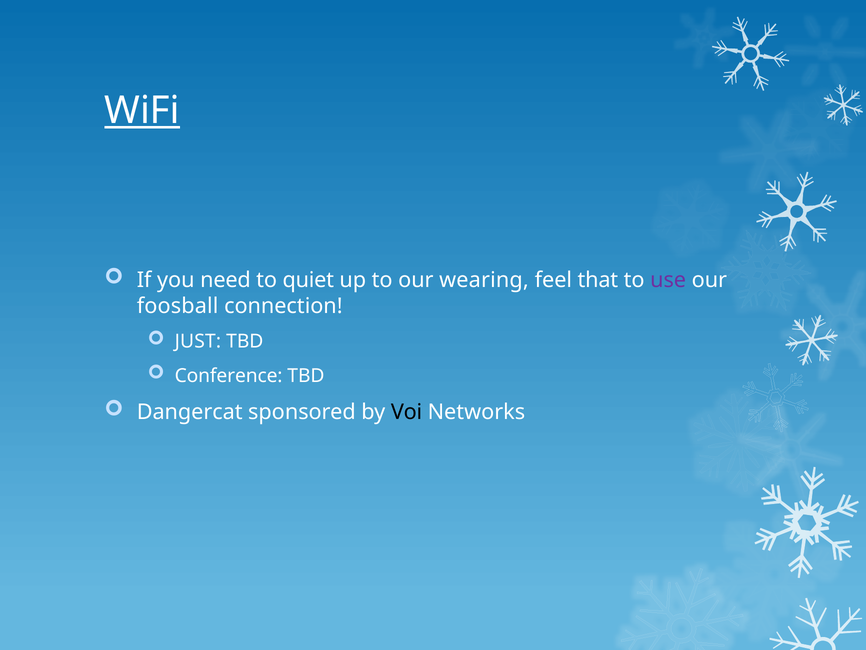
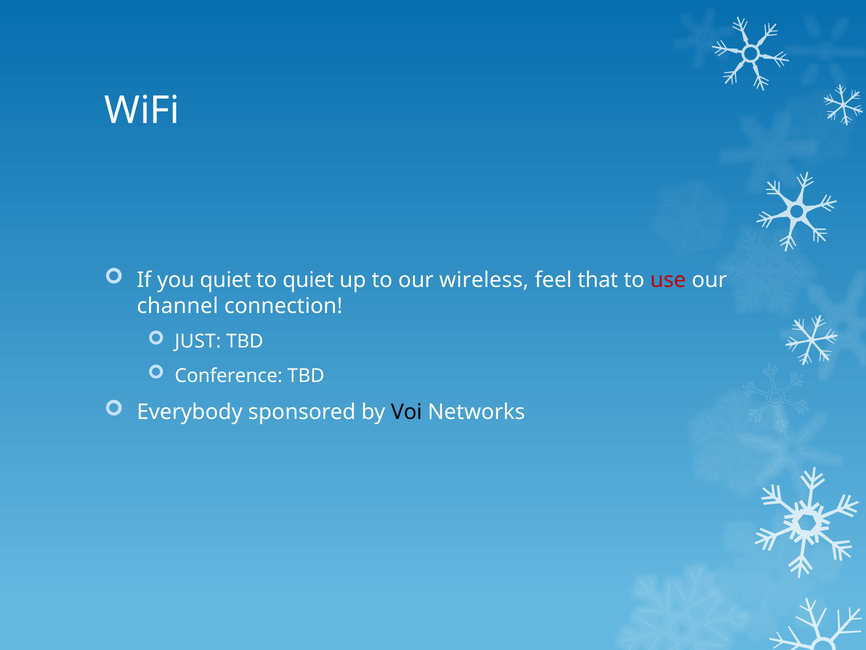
WiFi underline: present -> none (142, 110)
you need: need -> quiet (225, 280)
wearing: wearing -> wireless (484, 280)
use colour: purple -> red (668, 280)
foosball: foosball -> channel (178, 306)
Dangercat: Dangercat -> Everybody (190, 412)
